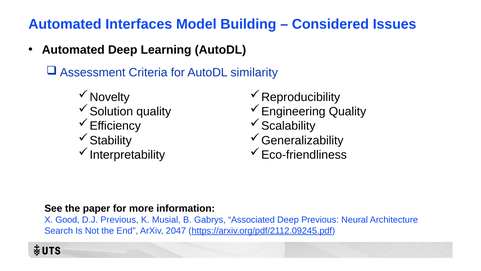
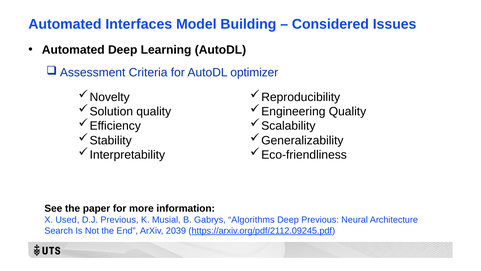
similarity: similarity -> optimizer (254, 73)
Good: Good -> Used (67, 219)
Associated: Associated -> Algorithms (251, 219)
2047: 2047 -> 2039 (176, 230)
